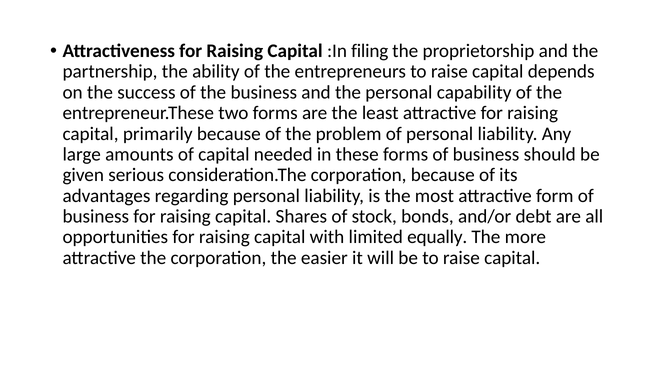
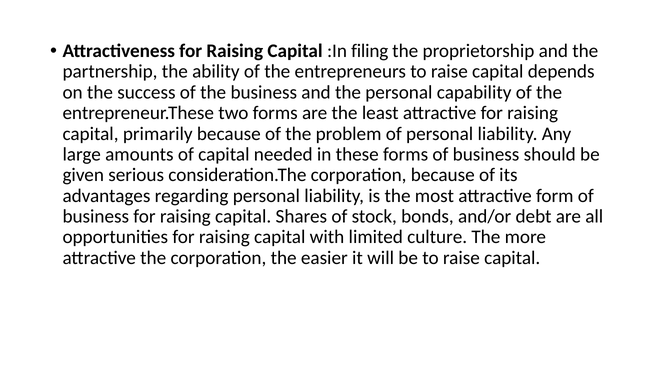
equally: equally -> culture (437, 237)
